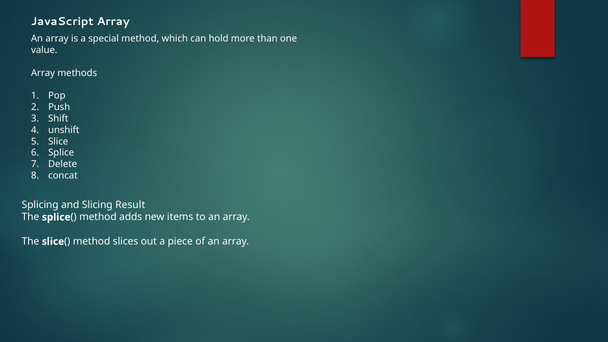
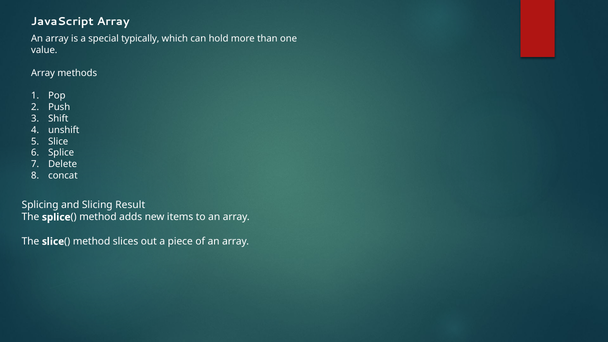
special method: method -> typically (140, 39)
